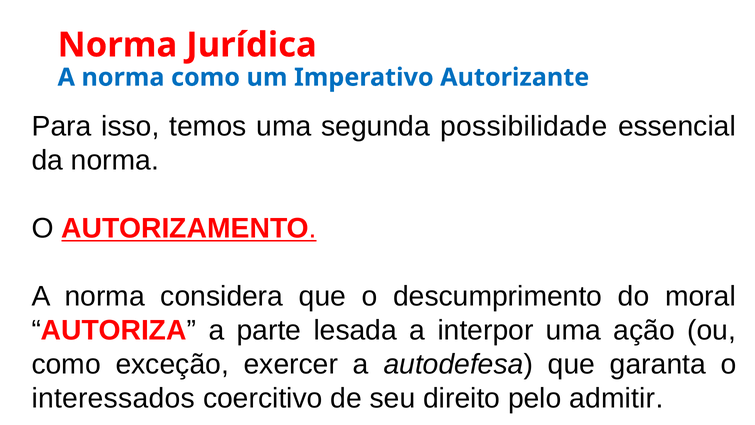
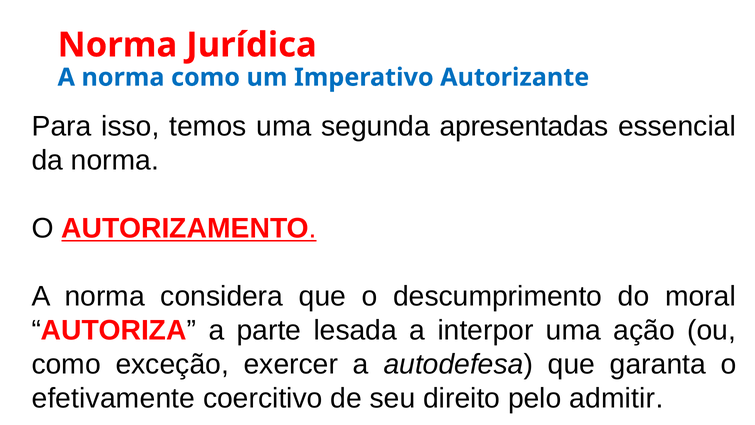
possibilidade: possibilidade -> apresentadas (524, 126)
interessados: interessados -> efetivamente (113, 398)
